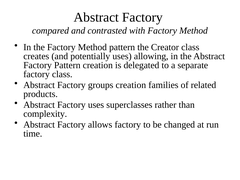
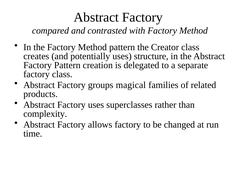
allowing: allowing -> structure (151, 56)
groups creation: creation -> magical (131, 85)
